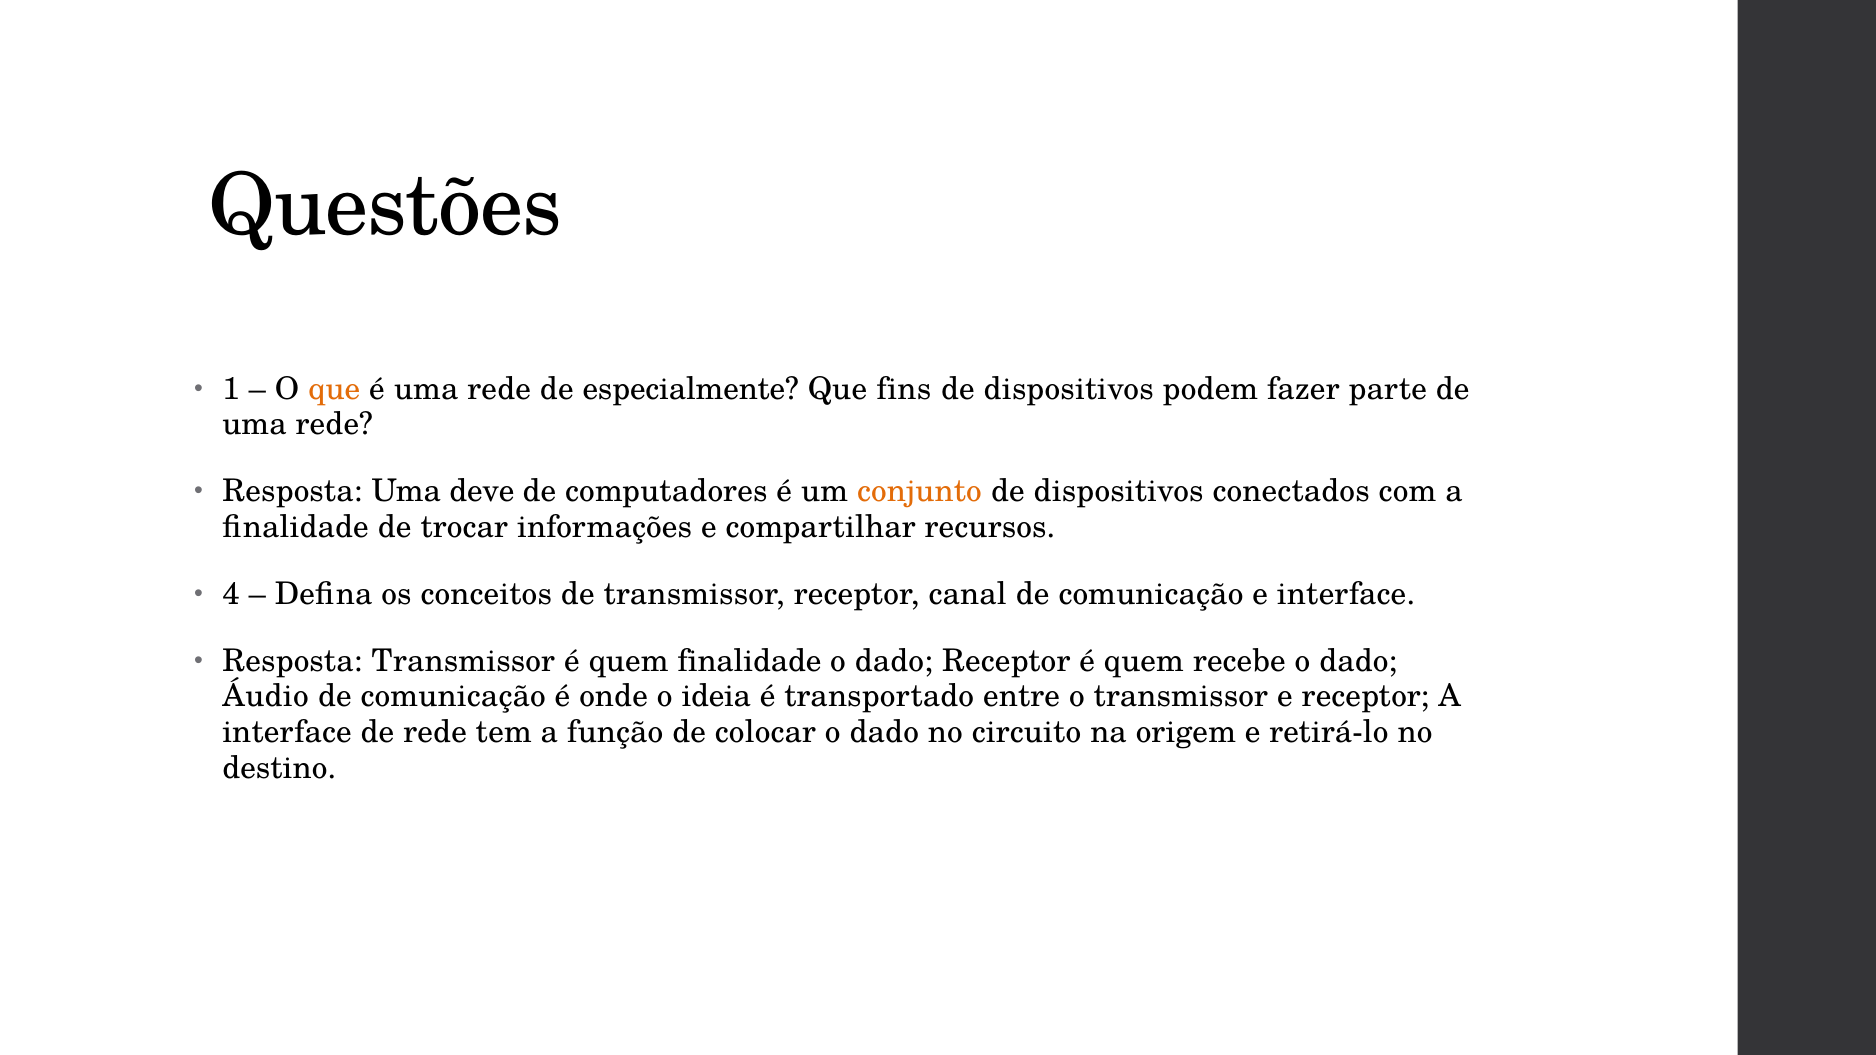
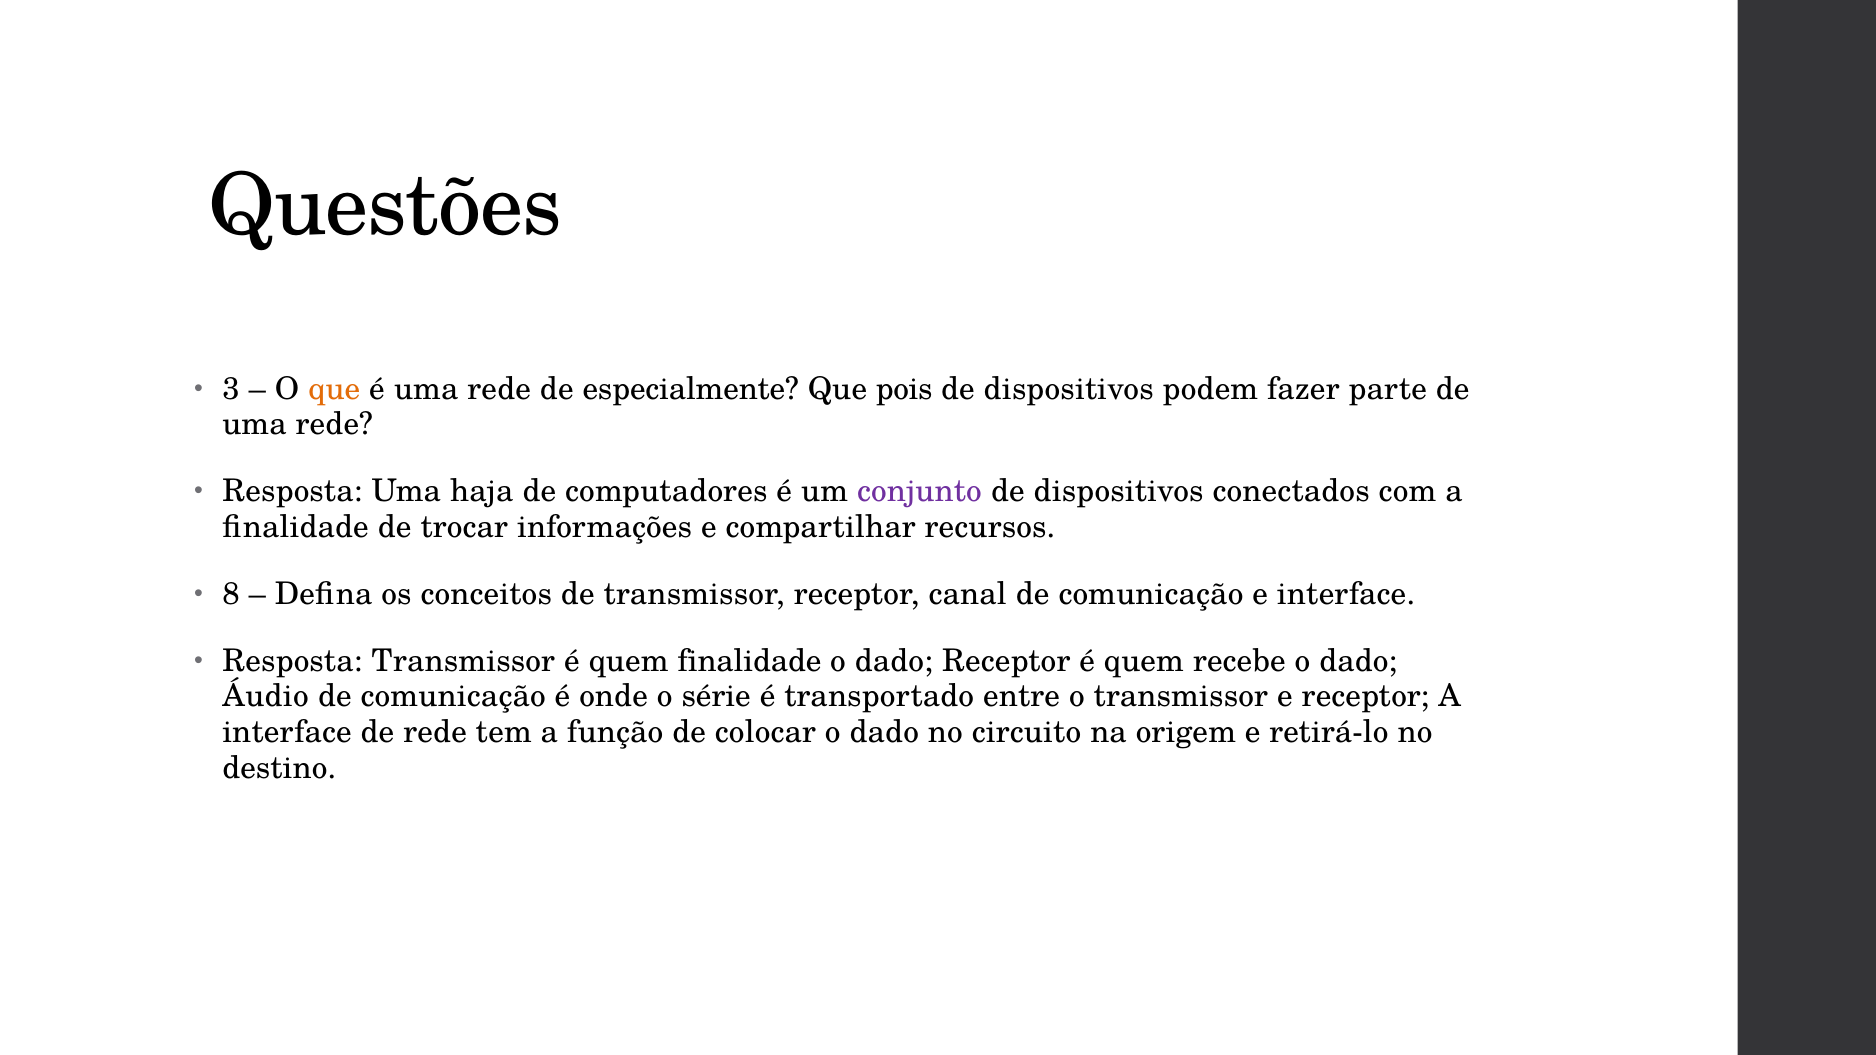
1: 1 -> 3 (231, 389)
fins: fins -> pois (904, 389)
deve: deve -> haja (482, 492)
conjunto colour: orange -> purple (919, 492)
4: 4 -> 8 (231, 594)
ideia: ideia -> série (716, 697)
